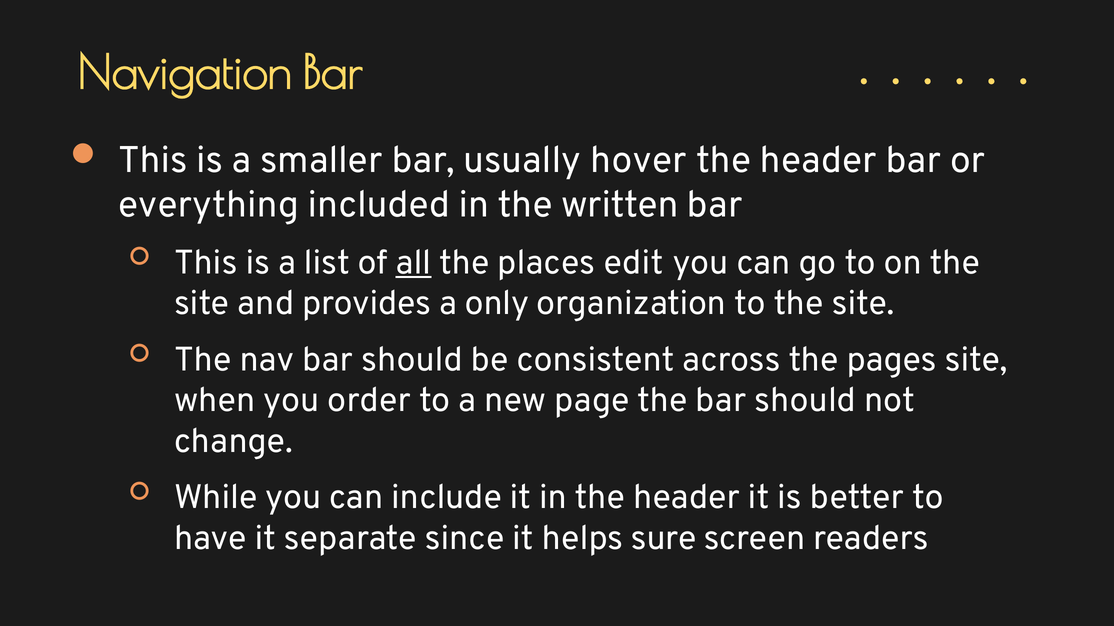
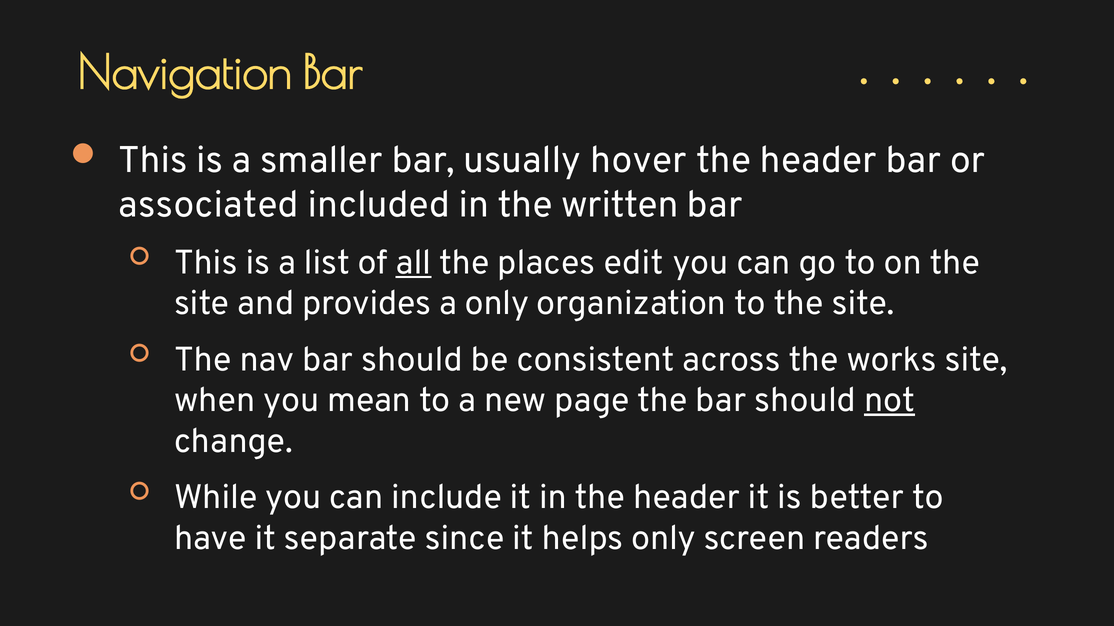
everything: everything -> associated (209, 205)
pages: pages -> works (892, 360)
order: order -> mean (369, 401)
not underline: none -> present (890, 401)
helps sure: sure -> only (664, 539)
